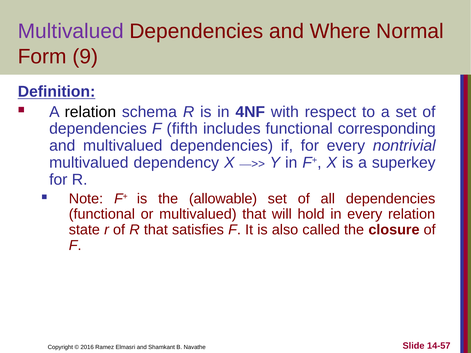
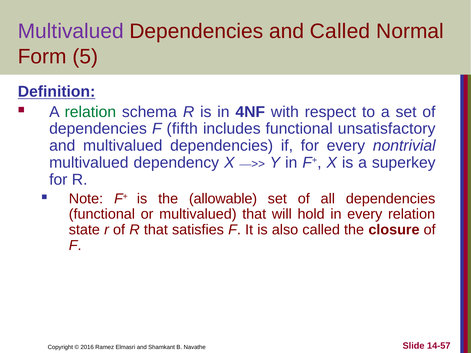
and Where: Where -> Called (340, 31)
9: 9 -> 5 (85, 57)
relation colour: black -> green (90, 112)
corresponding: corresponding -> unsatisfactory (387, 129)
